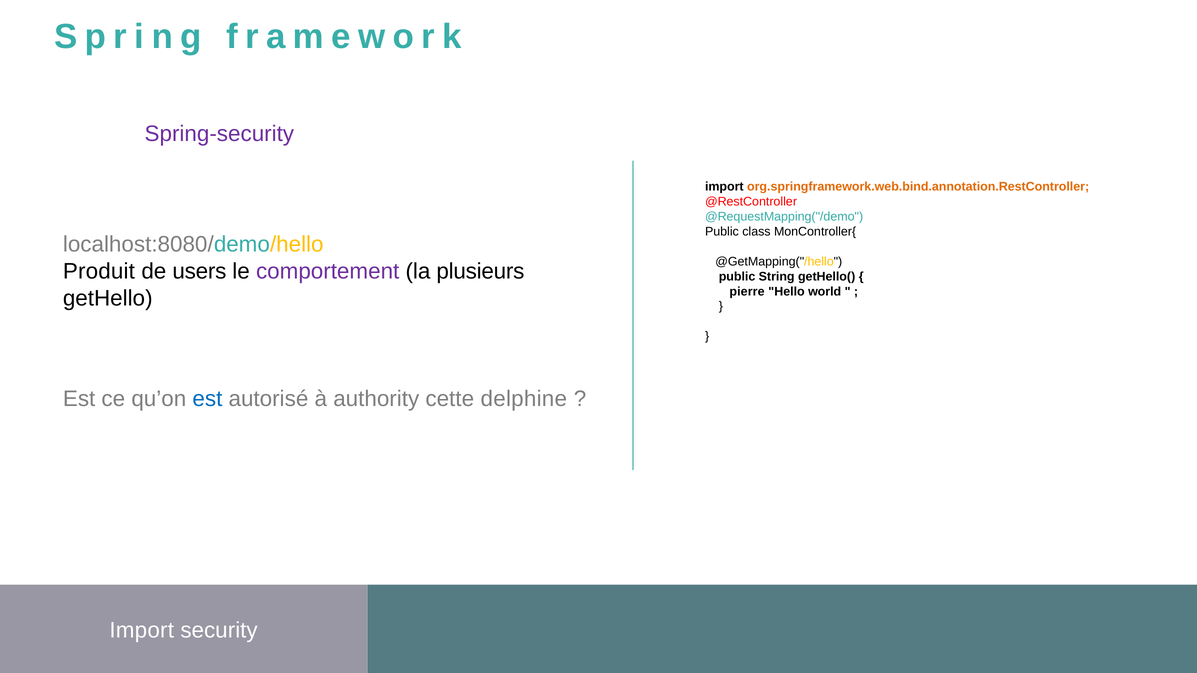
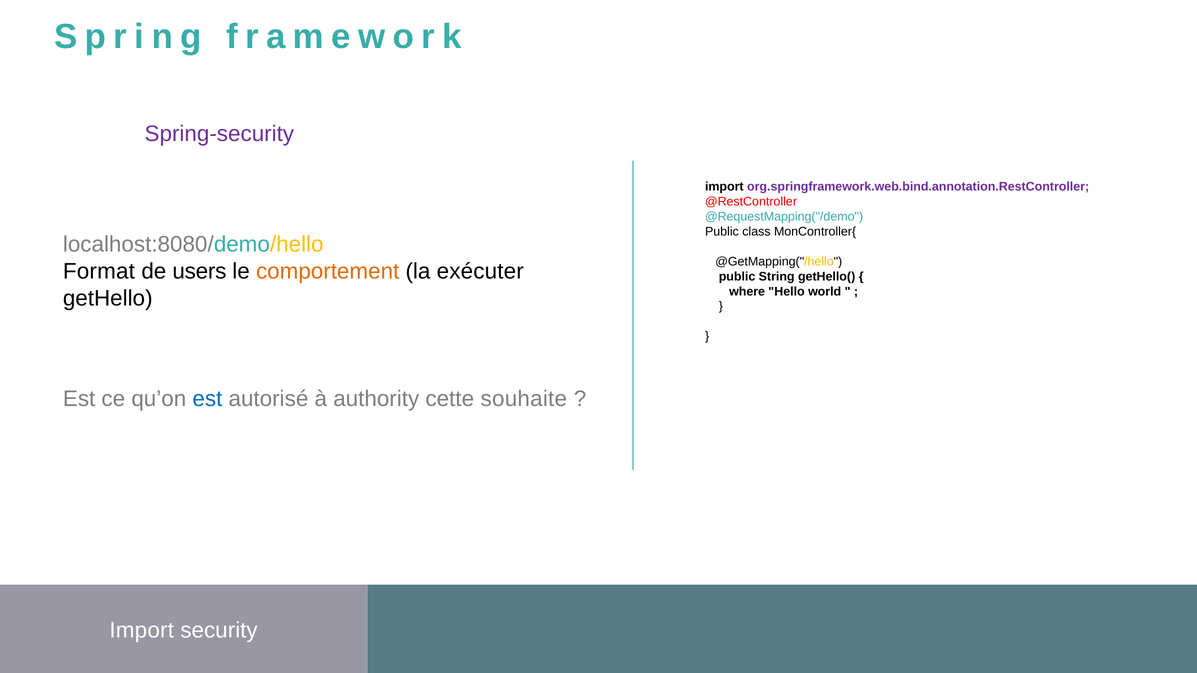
org.springframework.web.bind.annotation.RestController colour: orange -> purple (918, 187)
Produit: Produit -> Format (99, 272)
comportement colour: purple -> orange (328, 272)
plusieurs: plusieurs -> exécuter (480, 272)
pierre: pierre -> where (747, 292)
delphine: delphine -> souhaite (524, 399)
